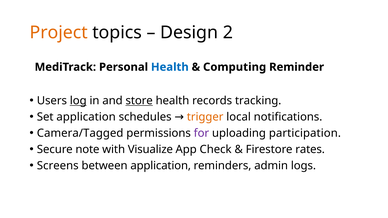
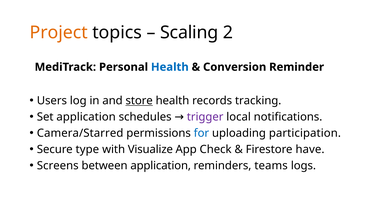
Design: Design -> Scaling (189, 33)
Computing: Computing -> Conversion (235, 67)
log underline: present -> none (78, 101)
trigger colour: orange -> purple (205, 117)
Camera/Tagged: Camera/Tagged -> Camera/Starred (80, 133)
for colour: purple -> blue (201, 133)
note: note -> type (87, 150)
rates: rates -> have (310, 150)
admin: admin -> teams (271, 166)
